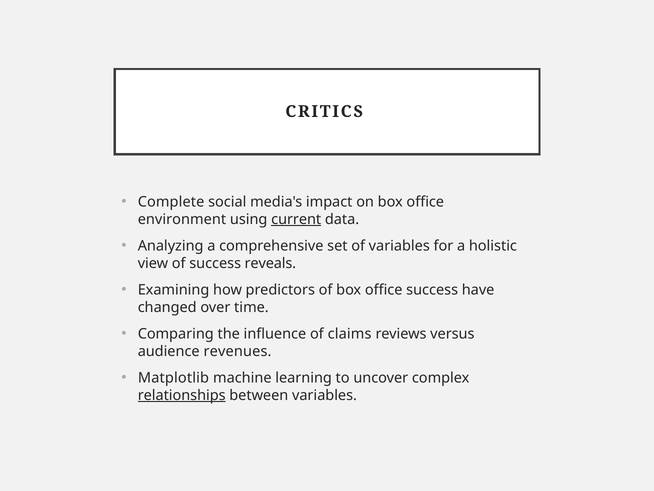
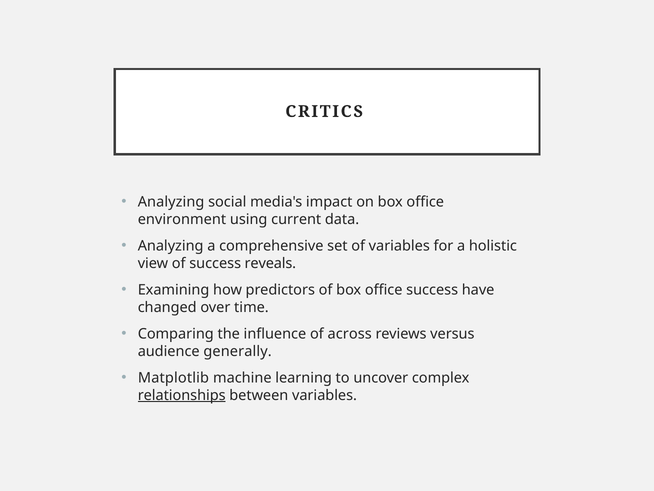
Complete: Complete -> Analyzing (171, 202)
current underline: present -> none (296, 219)
claims: claims -> across (350, 334)
revenues: revenues -> generally (238, 351)
